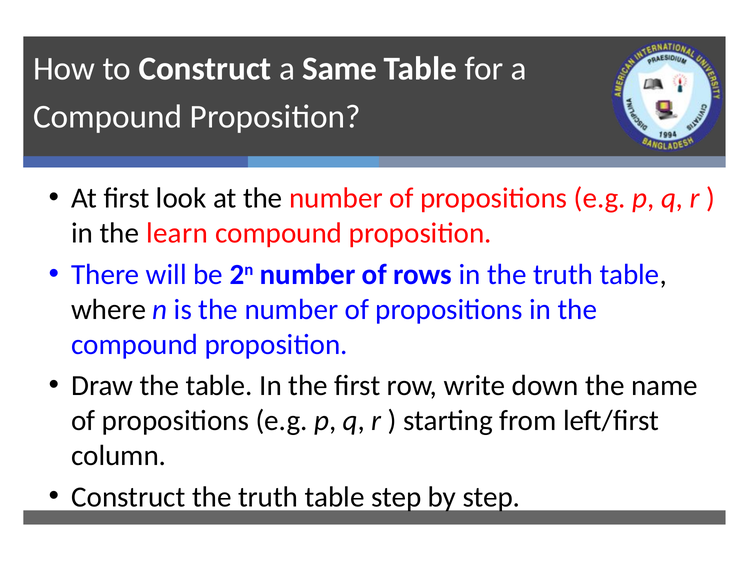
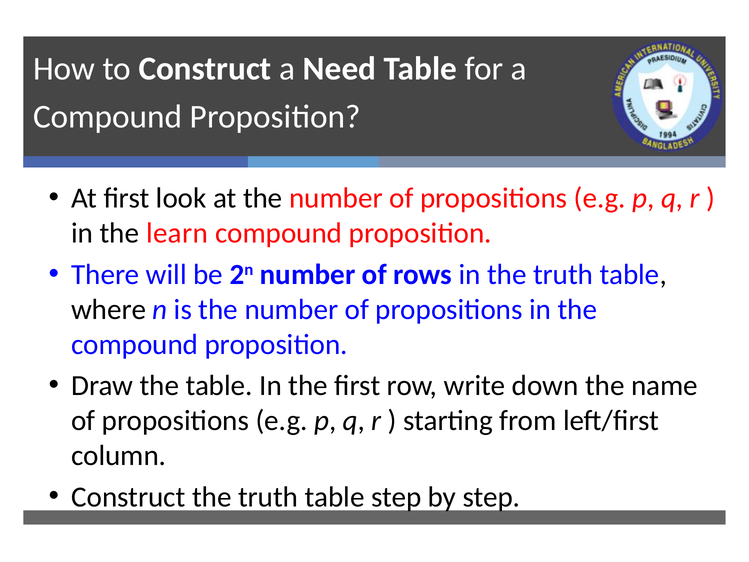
Same: Same -> Need (339, 69)
